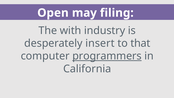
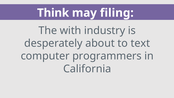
Open: Open -> Think (53, 13)
insert: insert -> about (100, 43)
that: that -> text (140, 43)
programmers underline: present -> none (107, 56)
